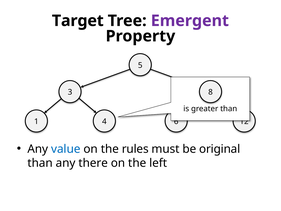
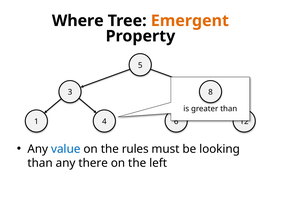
Target: Target -> Where (78, 21)
Emergent colour: purple -> orange (190, 21)
original: original -> looking (220, 149)
